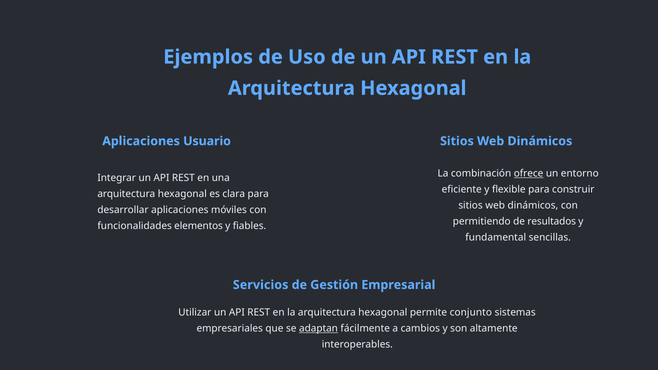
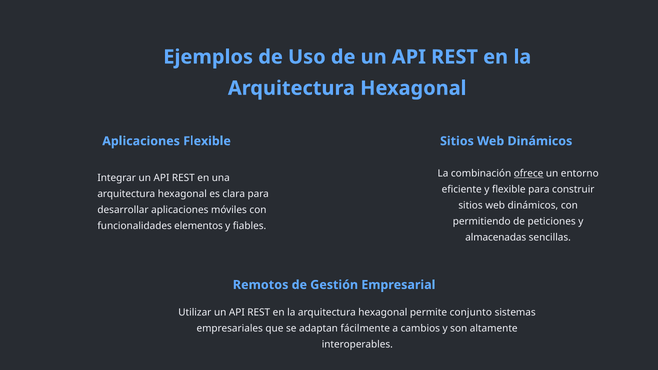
Aplicaciones Usuario: Usuario -> Flexible (207, 141)
resultados: resultados -> peticiones (552, 222)
fundamental: fundamental -> almacenadas (496, 237)
Servicios: Servicios -> Remotos (261, 285)
adaptan underline: present -> none (318, 329)
